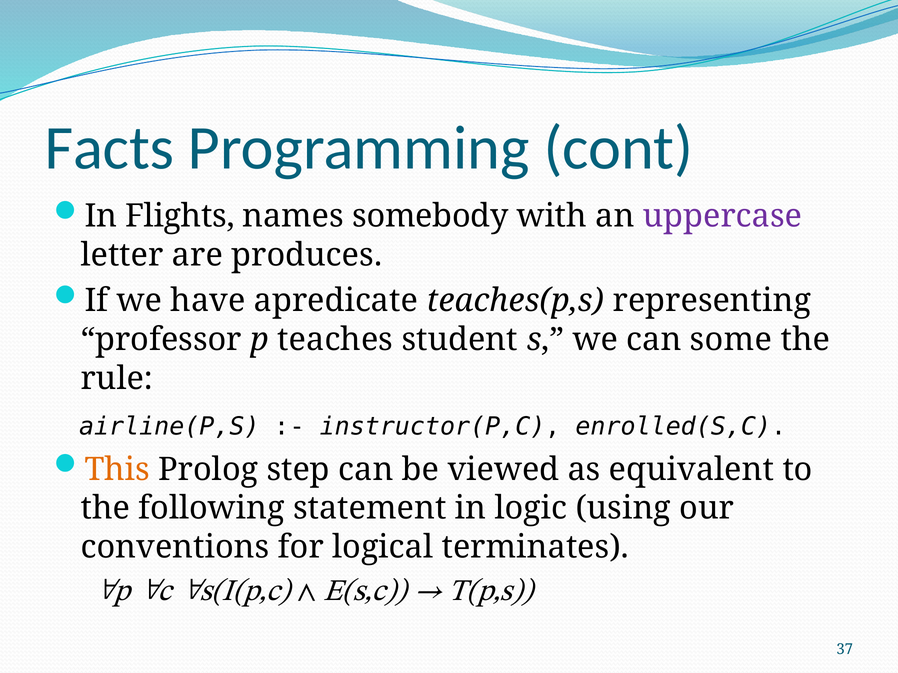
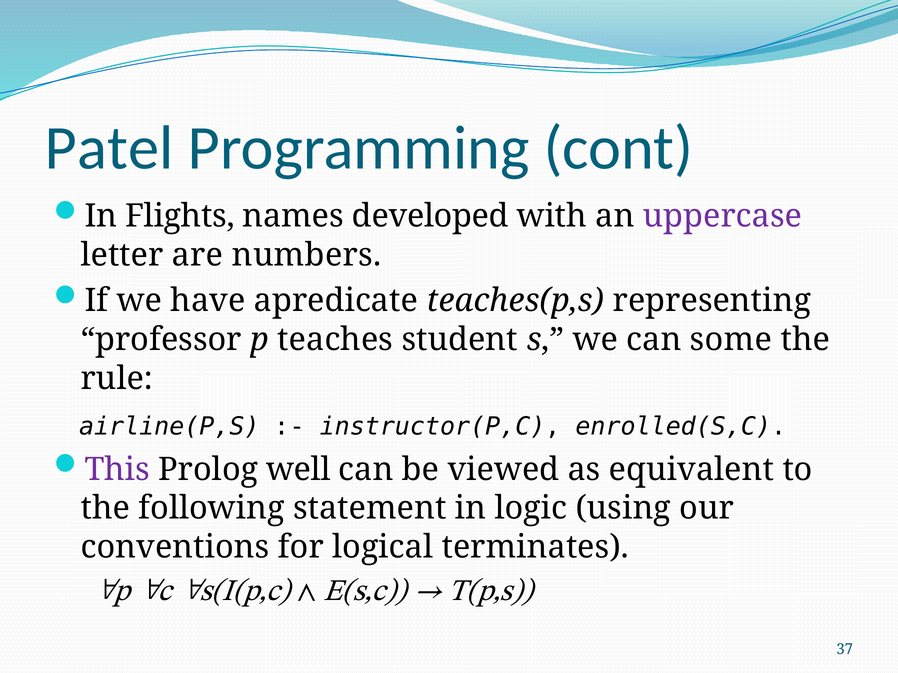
Facts: Facts -> Patel (109, 148)
somebody: somebody -> developed (430, 216)
produces: produces -> numbers (307, 255)
This colour: orange -> purple (117, 470)
step: step -> well (298, 470)
